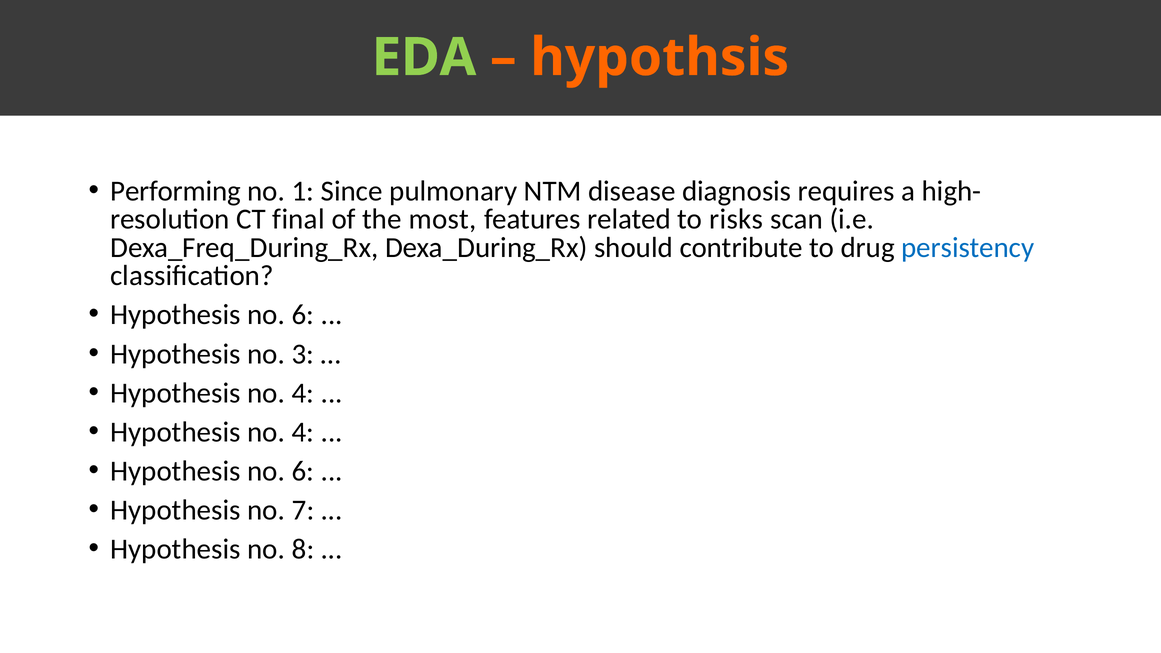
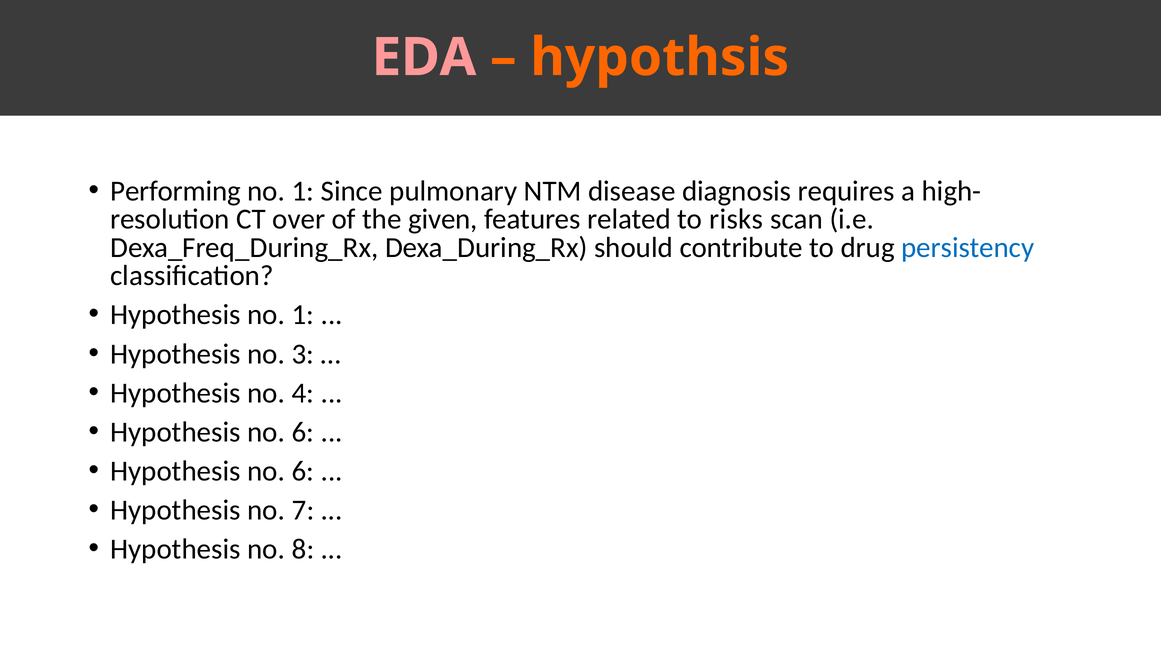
EDA colour: light green -> pink (424, 58)
final: final -> over (299, 219)
most: most -> given (443, 219)
6: 6 -> 1 (303, 315)
4: 4 -> 6 (303, 432)
